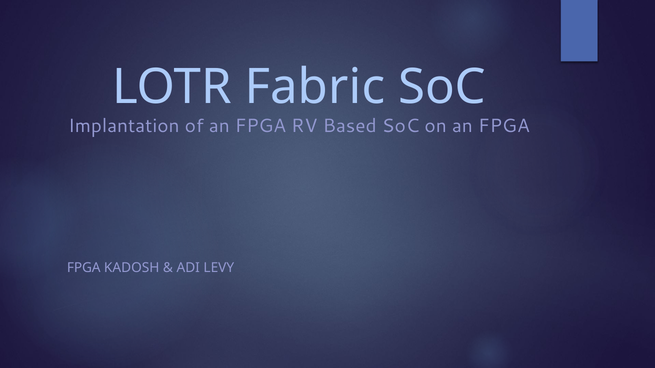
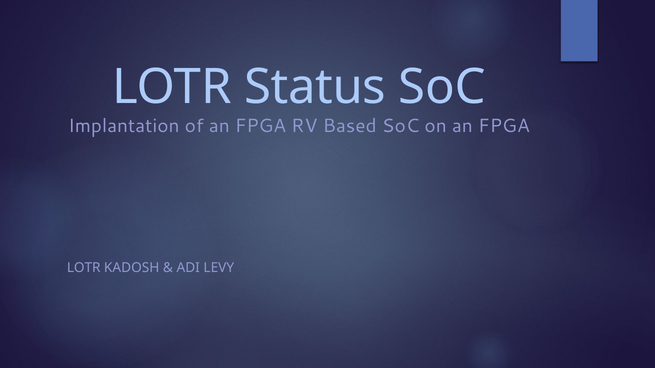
Fabric: Fabric -> Status (315, 87)
FPGA: FPGA -> LOTR (84, 268)
